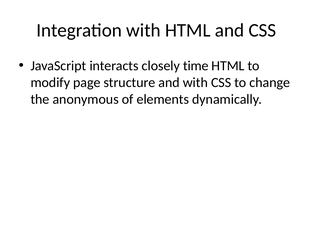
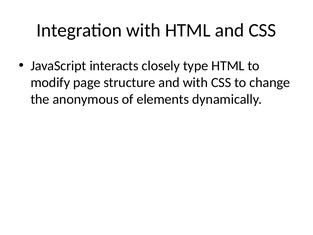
time: time -> type (196, 66)
